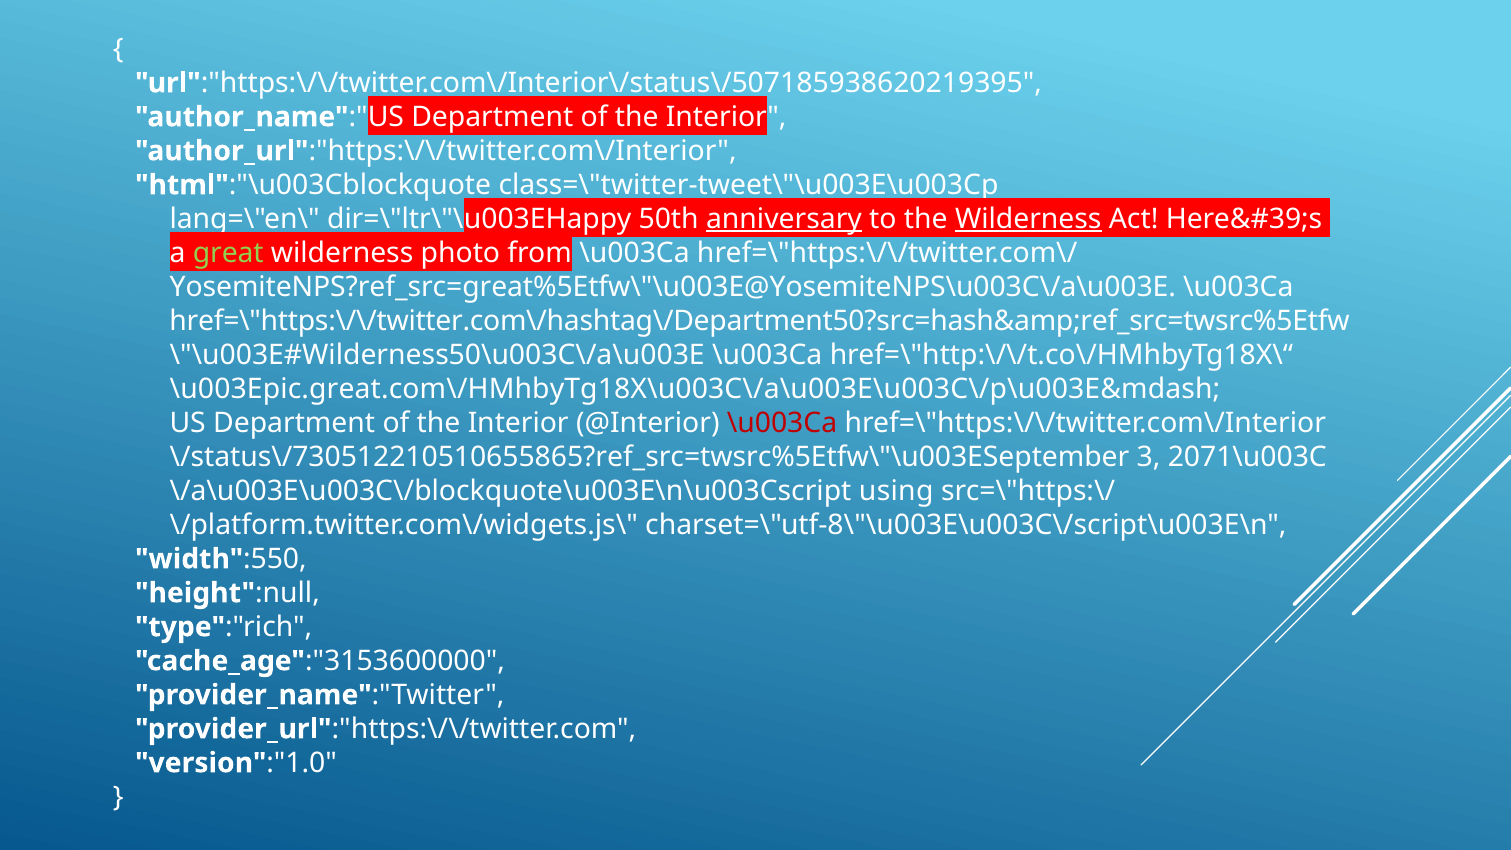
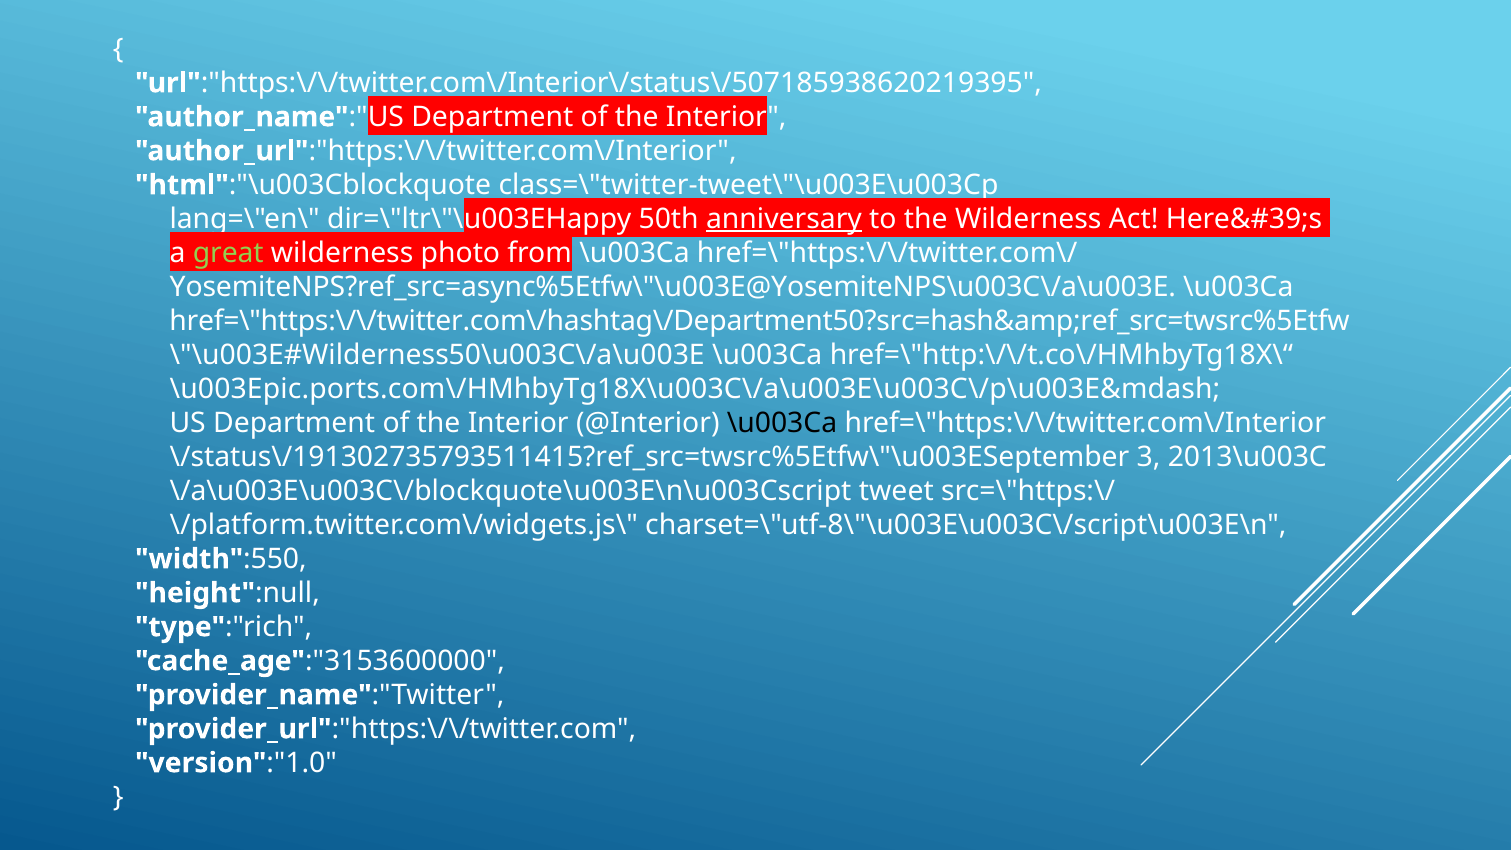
Wilderness underline: present -> none (1028, 219)
YosemiteNPS?ref_src=great%5Etfw\"\u003E@YosemiteNPS\u003C\/a\u003E: YosemiteNPS?ref_src=great%5Etfw\"\u003E@YosemiteNPS\u003C\/a\u003E -> YosemiteNPS?ref_src=async%5Etfw\"\u003E@YosemiteNPS\u003C\/a\u003E (673, 287)
\u003Epic.great.com\/HMhbyTg18X\u003C\/a\u003E\u003C\/p\u003E&mdash: \u003Epic.great.com\/HMhbyTg18X\u003C\/a\u003E\u003C\/p\u003E&mdash -> \u003Epic.ports.com\/HMhbyTg18X\u003C\/a\u003E\u003C\/p\u003E&mdash (695, 389)
\u003Ca colour: red -> black (782, 423)
\/status\/730512210510655865?ref_src=twsrc%5Etfw\"\u003ESeptember: \/status\/730512210510655865?ref_src=twsrc%5Etfw\"\u003ESeptember -> \/status\/191302735793511415?ref_src=twsrc%5Etfw\"\u003ESeptember (649, 457)
2071\u003C: 2071\u003C -> 2013\u003C (1247, 457)
using: using -> tweet (896, 491)
